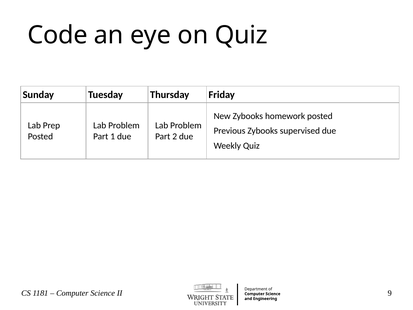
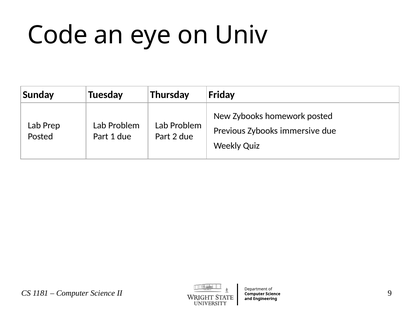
on Quiz: Quiz -> Univ (241, 35)
supervised: supervised -> immersive (300, 131)
